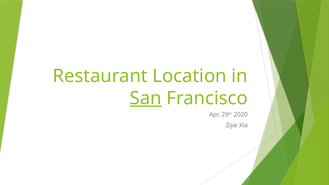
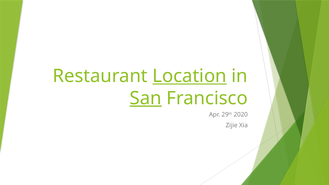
Location underline: none -> present (190, 76)
